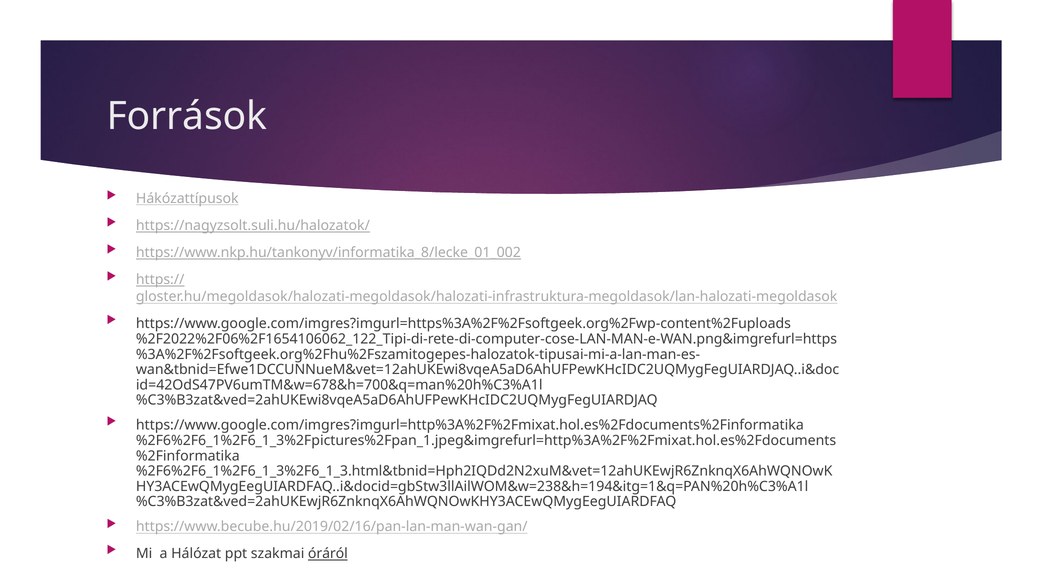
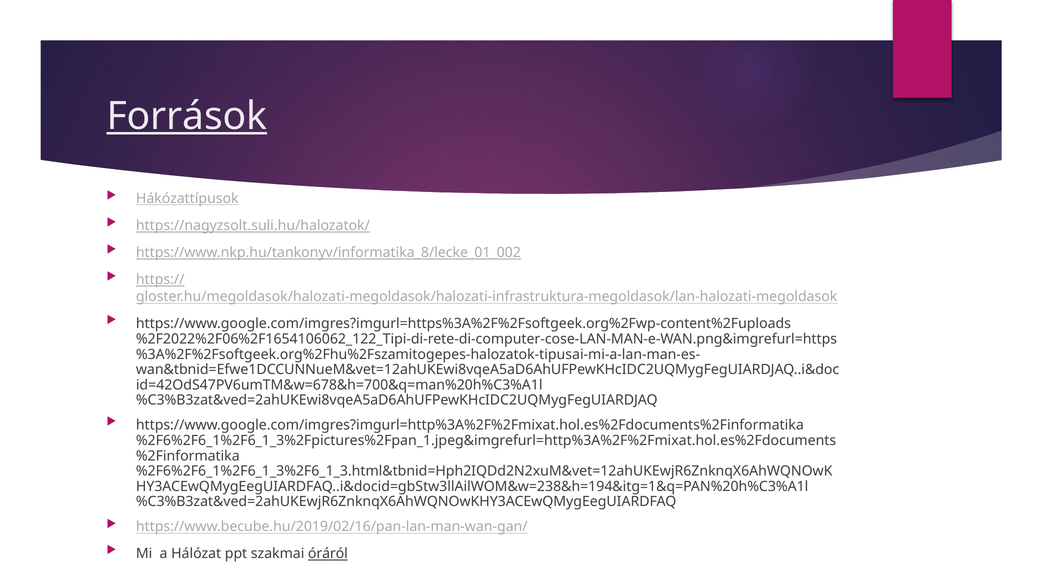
Források underline: none -> present (187, 116)
